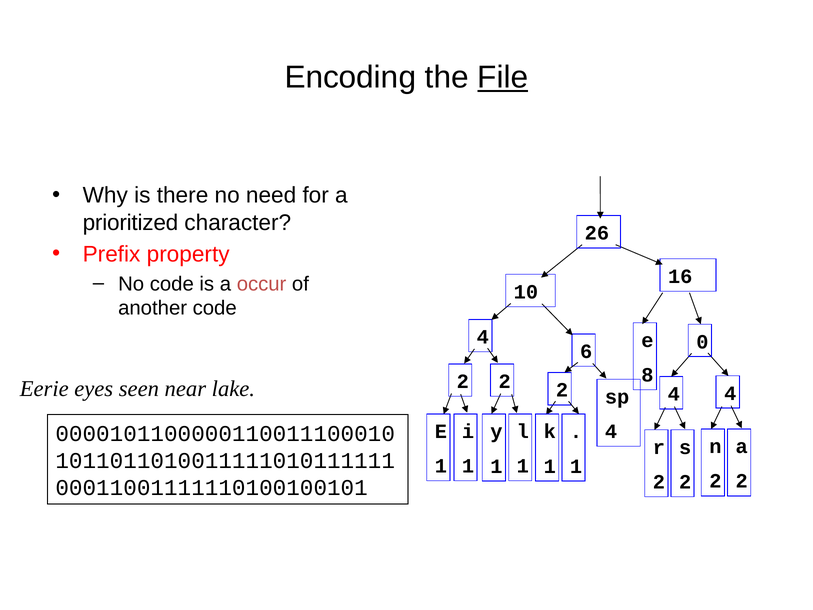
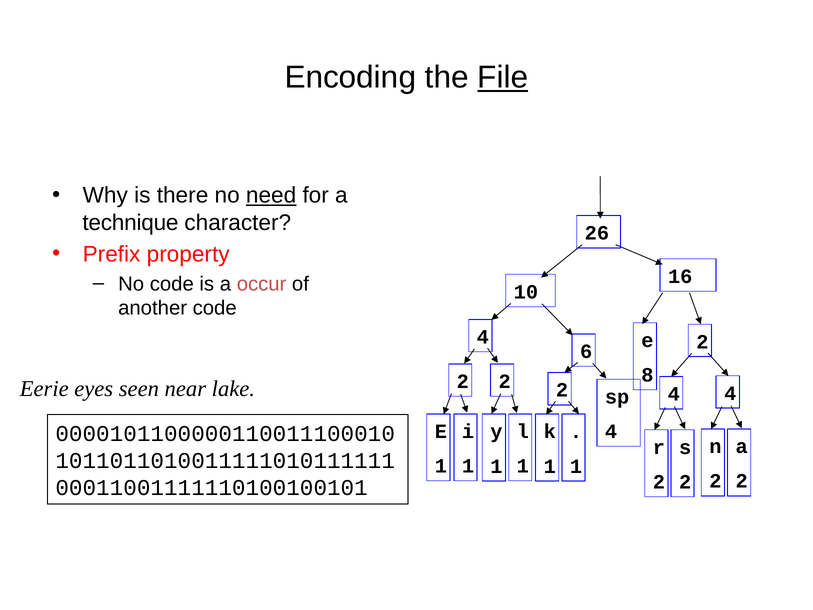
need underline: none -> present (271, 195)
prioritized: prioritized -> technique (130, 222)
6 0: 0 -> 2 (702, 342)
